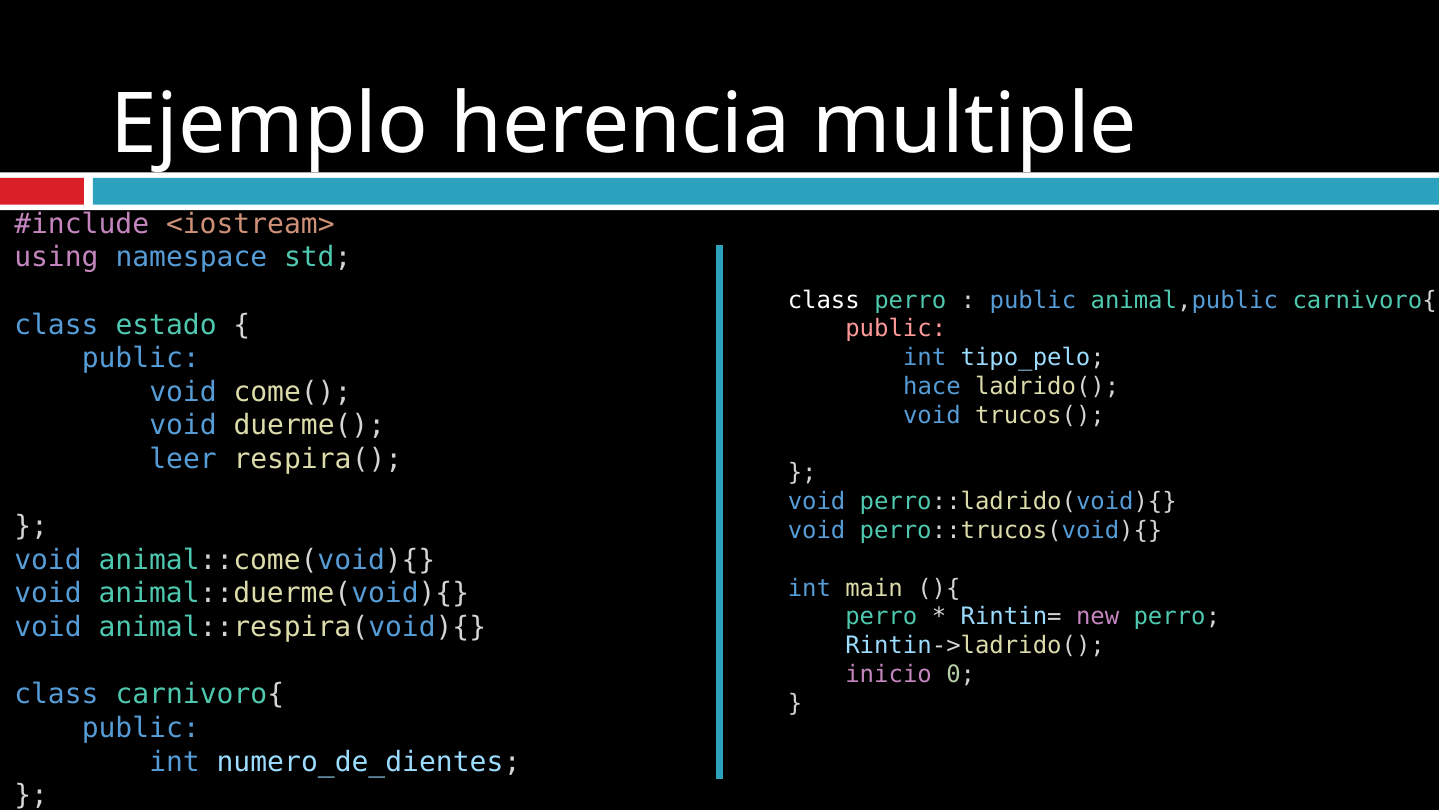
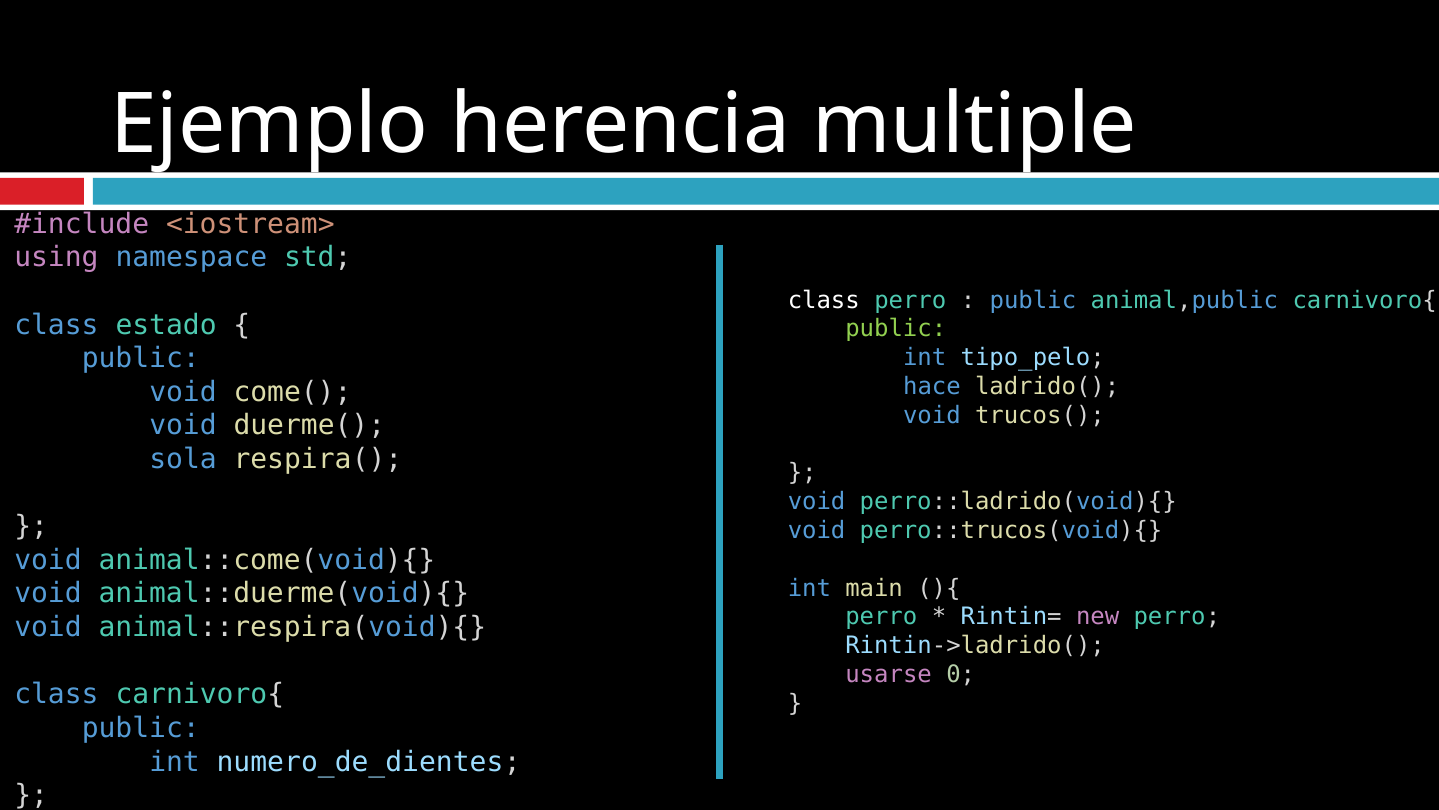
public colour: pink -> light green (896, 329)
leer: leer -> sola (183, 459)
inicio: inicio -> usarse (889, 674)
